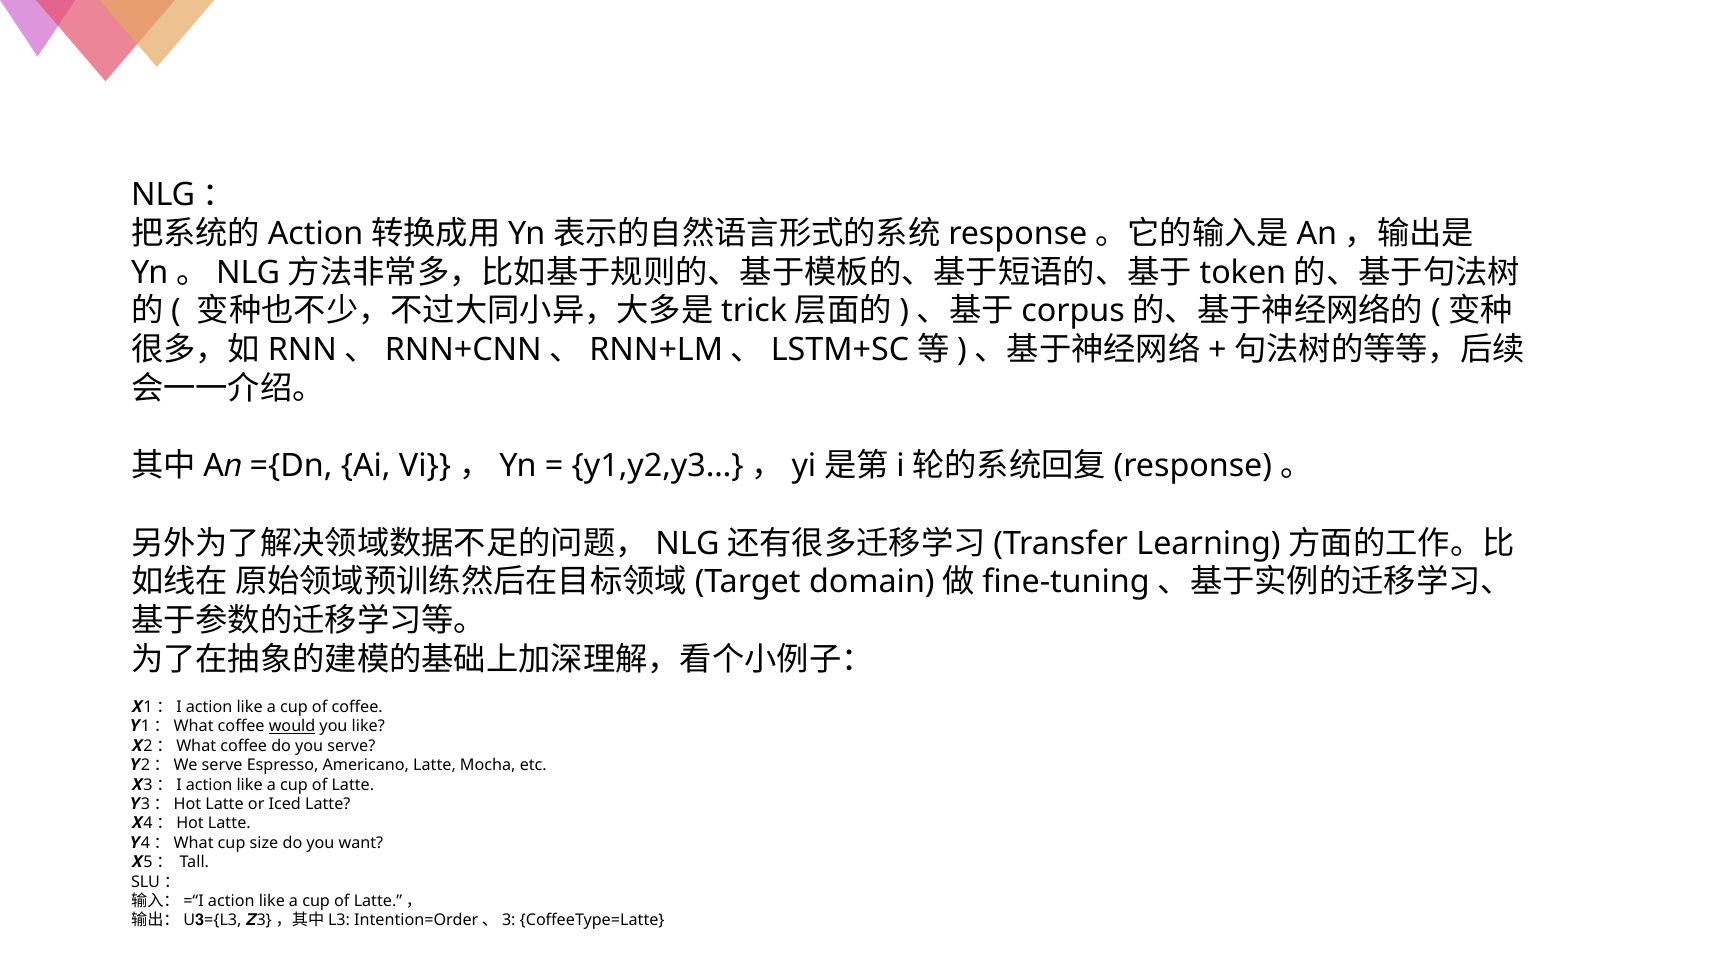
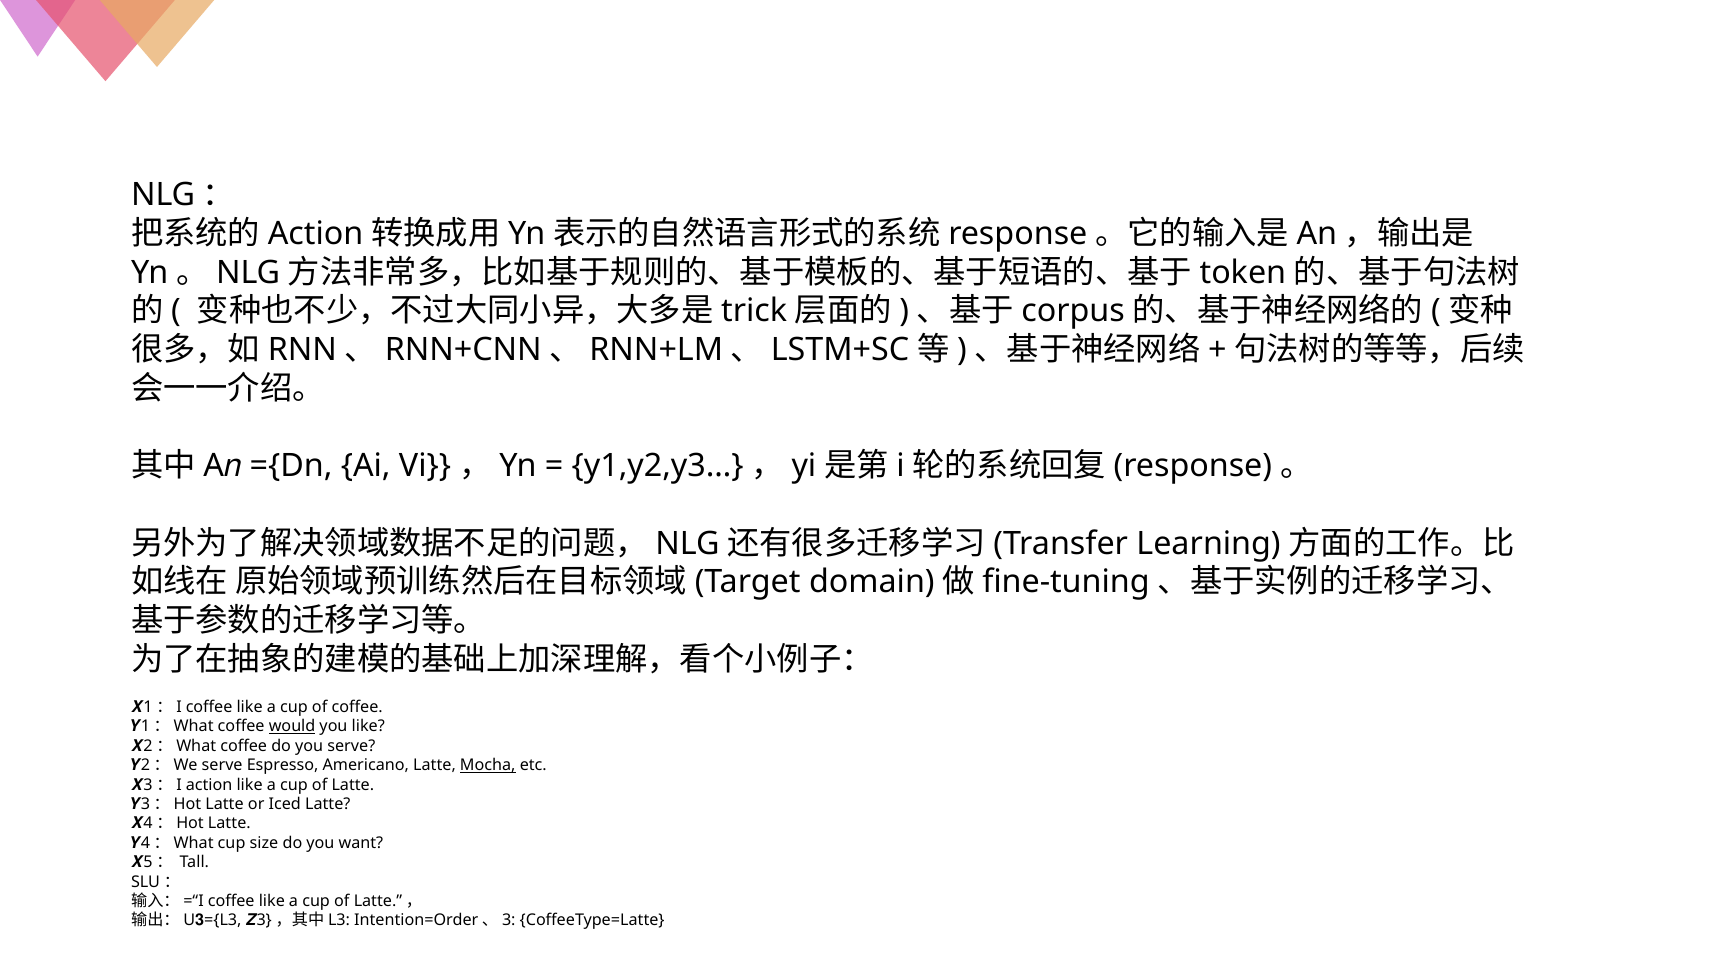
𝑿1：I action: action -> coffee (209, 708)
Mocha underline: none -> present (488, 766)
action: action -> coffee (231, 902)
